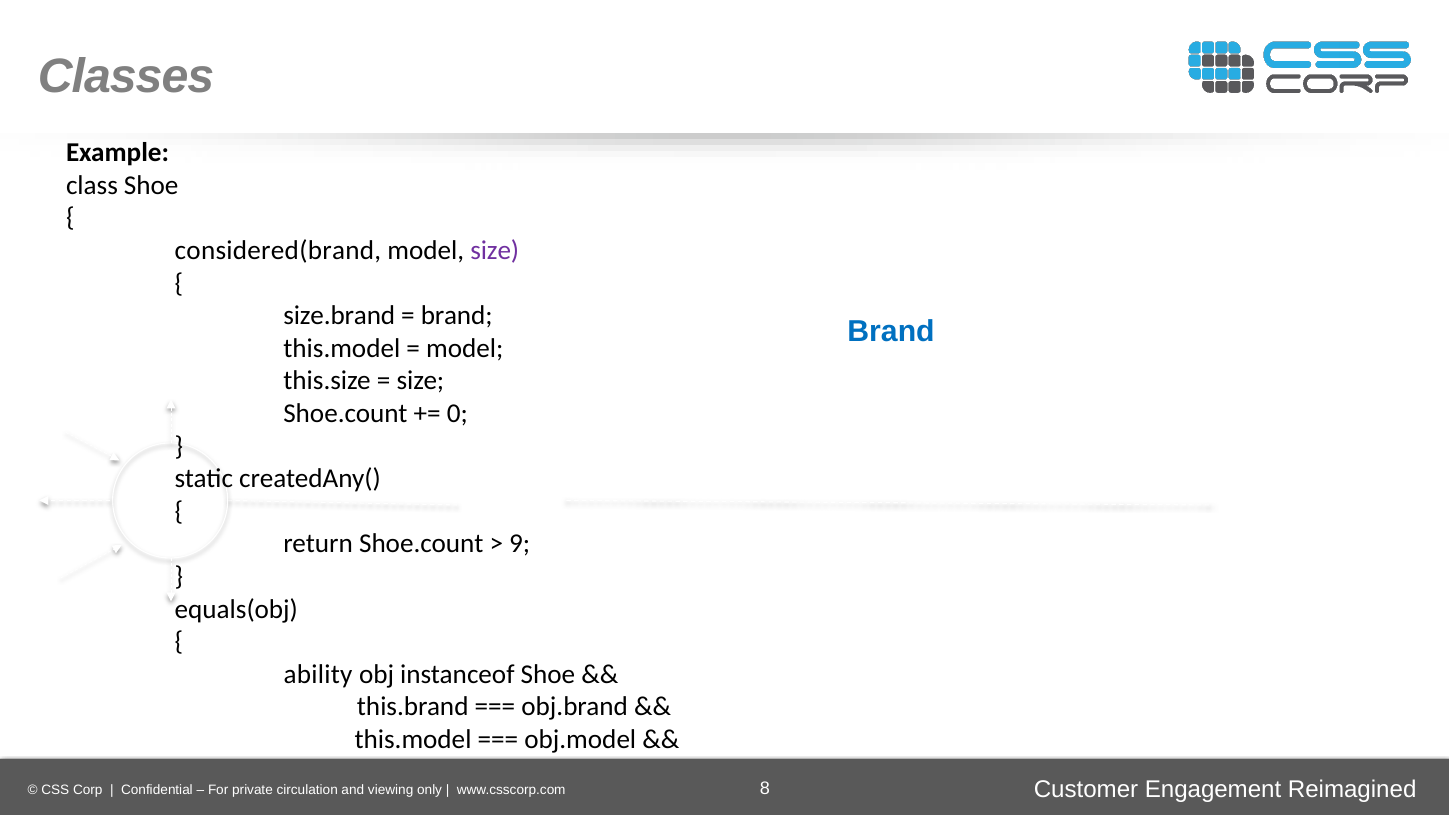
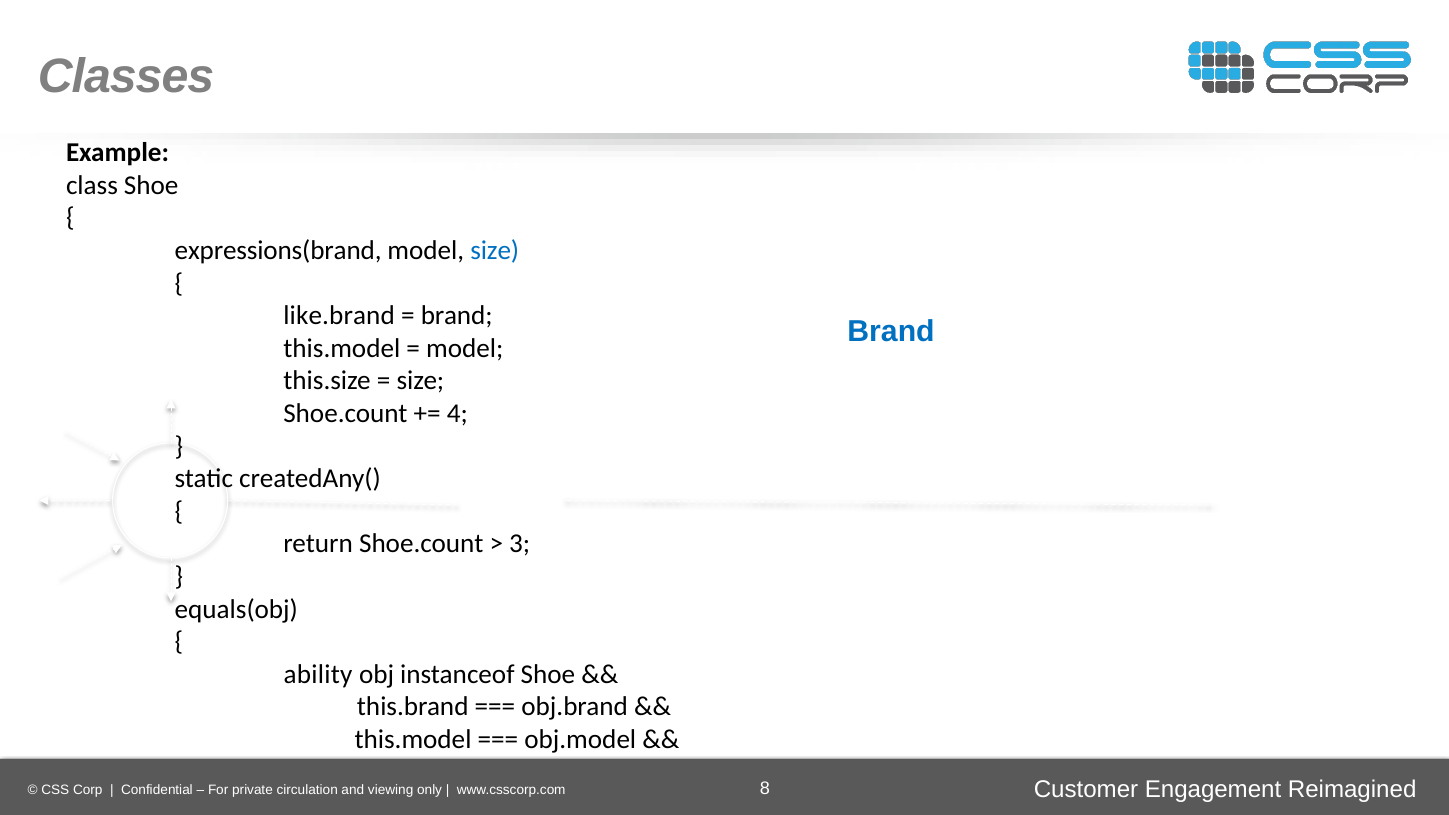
considered(brand: considered(brand -> expressions(brand (278, 251)
size colour: purple -> blue (495, 251)
size.brand: size.brand -> like.brand (339, 316)
0: 0 -> 4 (457, 414)
9: 9 -> 3 (520, 544)
